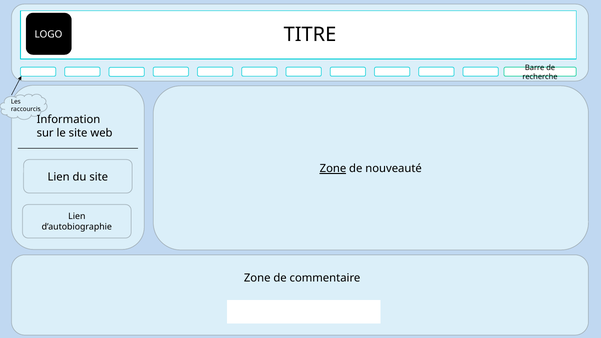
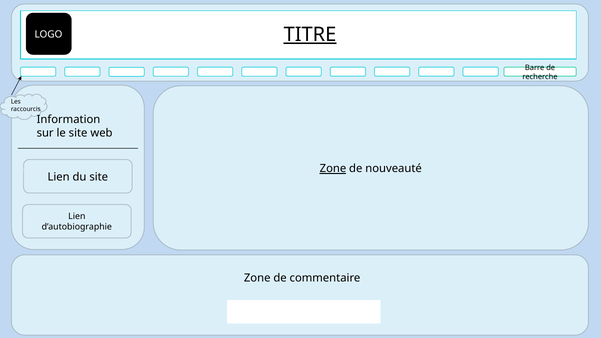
TITRE underline: none -> present (310, 35)
